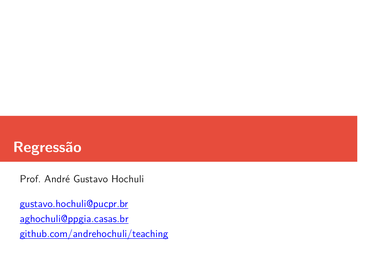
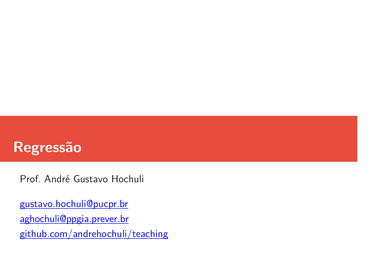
aghochuli@ppgia.casas.br: aghochuli@ppgia.casas.br -> aghochuli@ppgia.prever.br (74, 219)
